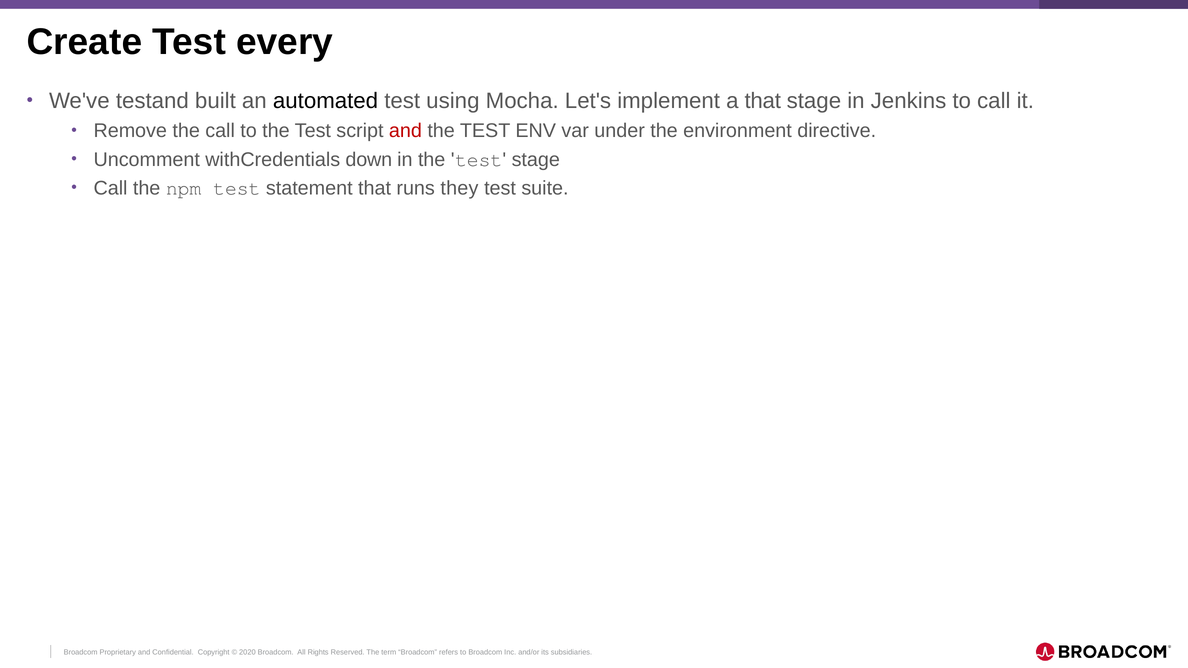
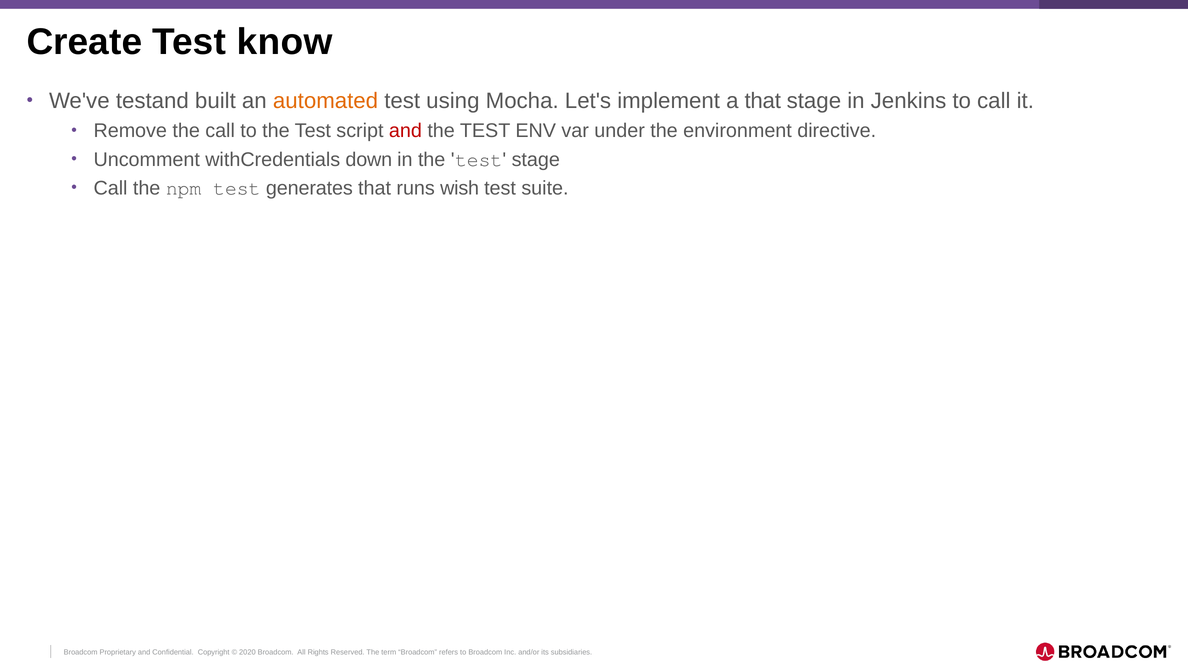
every: every -> know (284, 42)
automated colour: black -> orange (326, 101)
statement: statement -> generates (309, 188)
they: they -> wish (460, 188)
